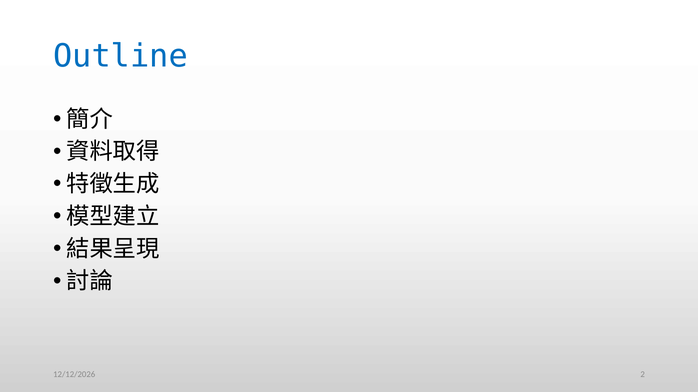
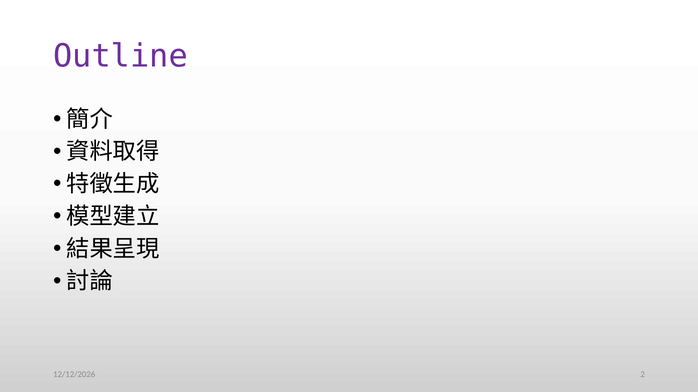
Outline colour: blue -> purple (121, 56)
